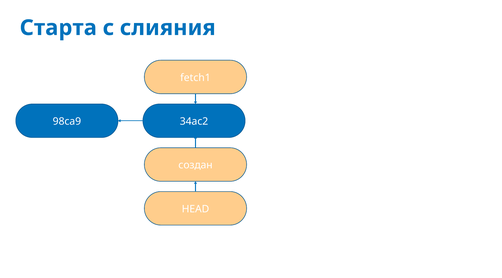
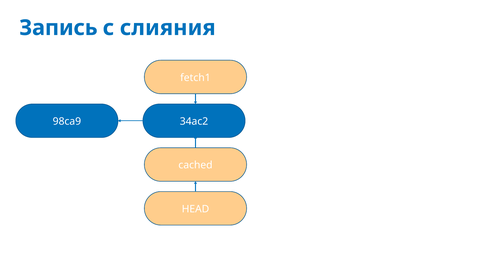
Старта: Старта -> Запись (58, 28)
создан: создан -> cached (195, 165)
